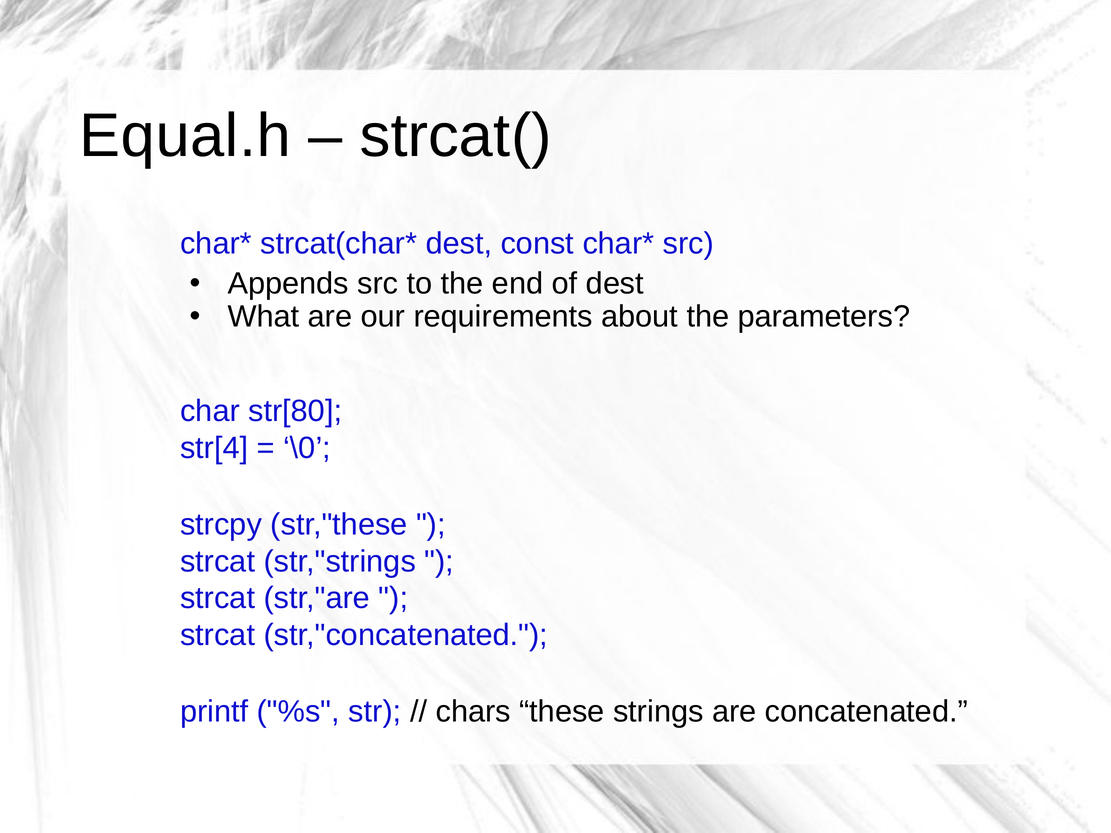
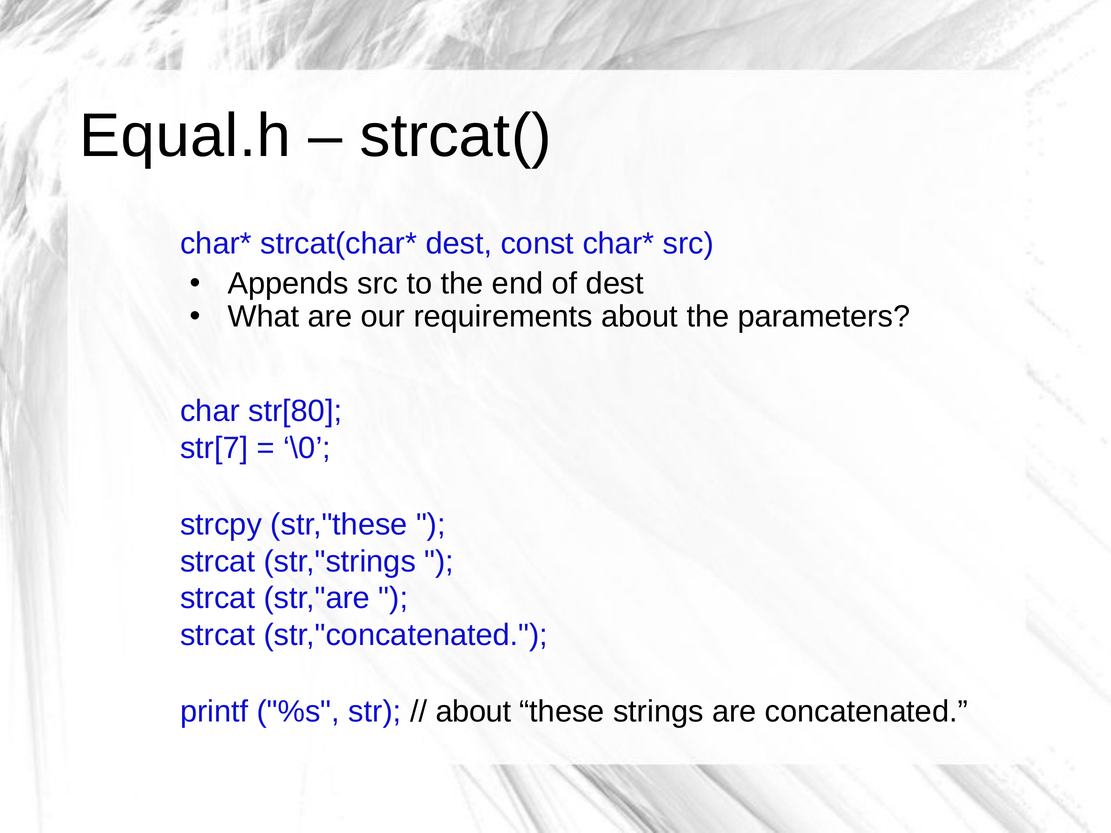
str[4: str[4 -> str[7 (214, 448)
chars: chars -> about (473, 712)
